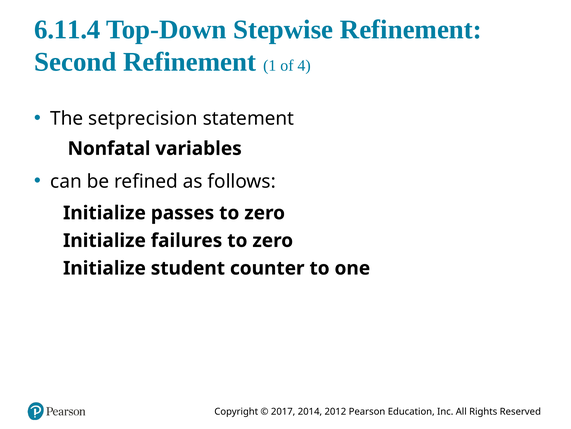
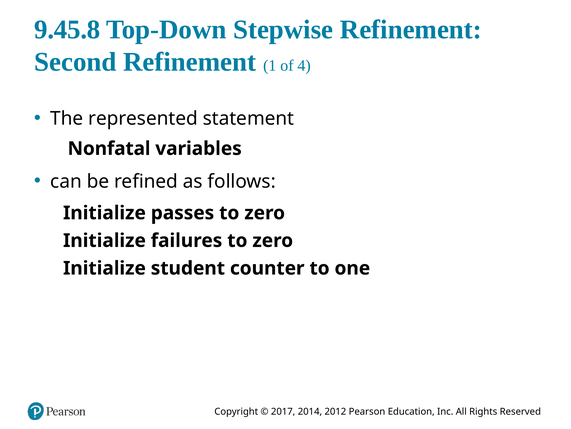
6.11.4: 6.11.4 -> 9.45.8 (67, 30)
setprecision: setprecision -> represented (143, 118)
